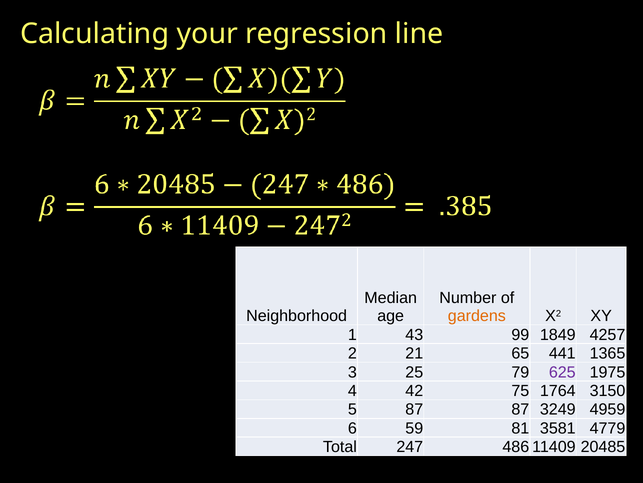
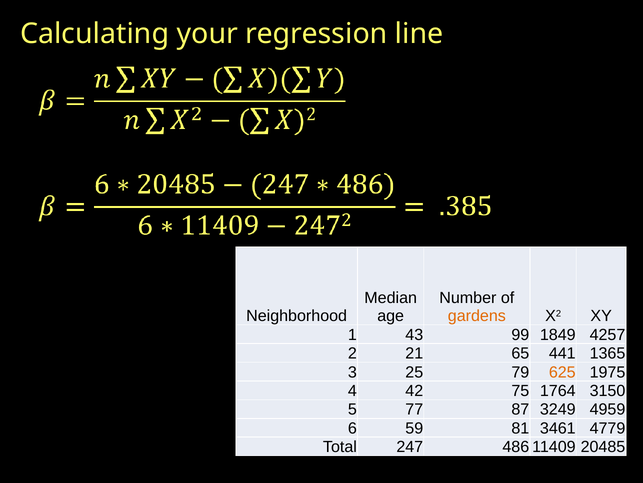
625 colour: purple -> orange (562, 372)
5 87: 87 -> 77 (414, 409)
3581: 3581 -> 3461 (558, 428)
